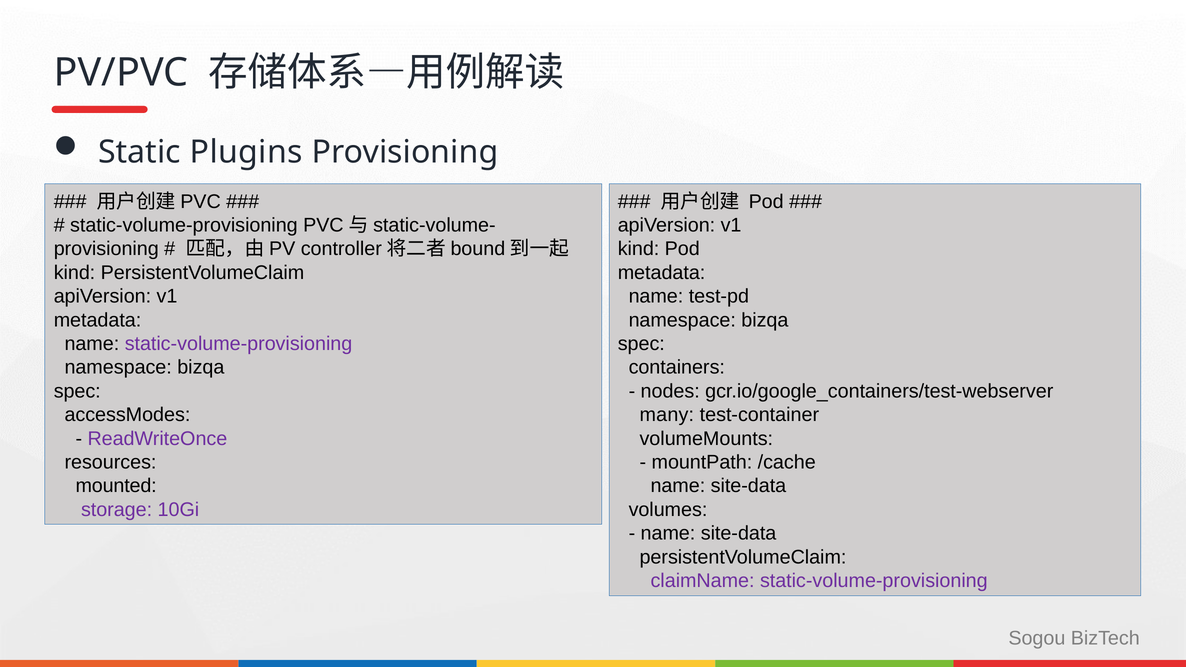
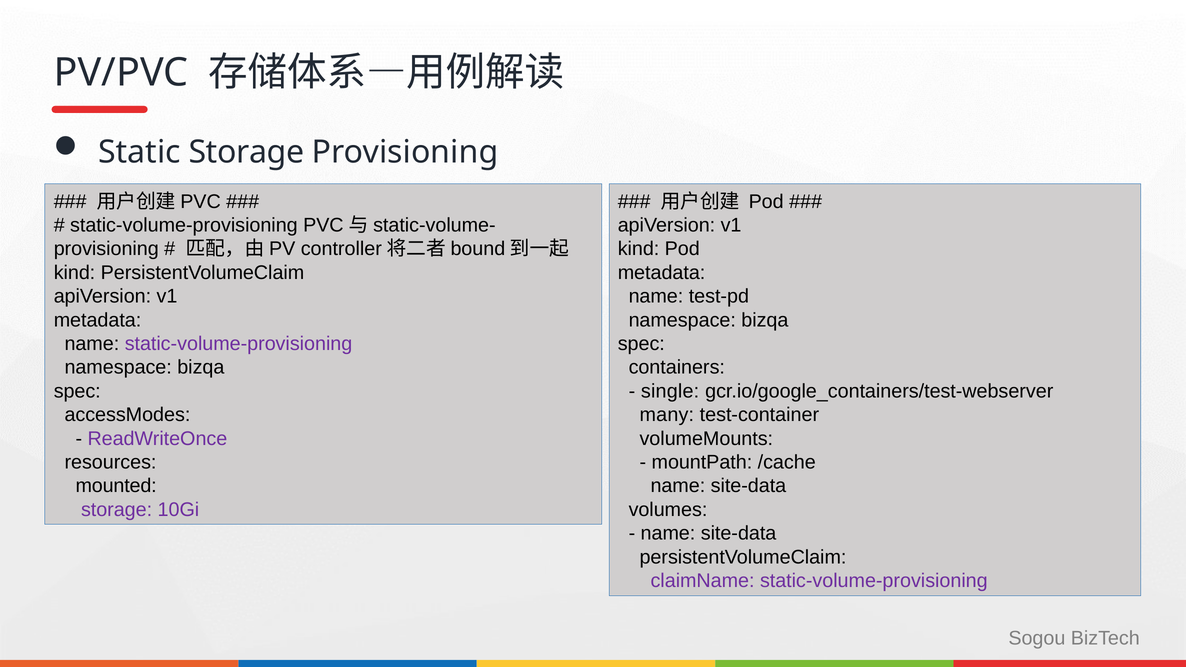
Static Plugins: Plugins -> Storage (247, 152)
nodes: nodes -> single (670, 391)
